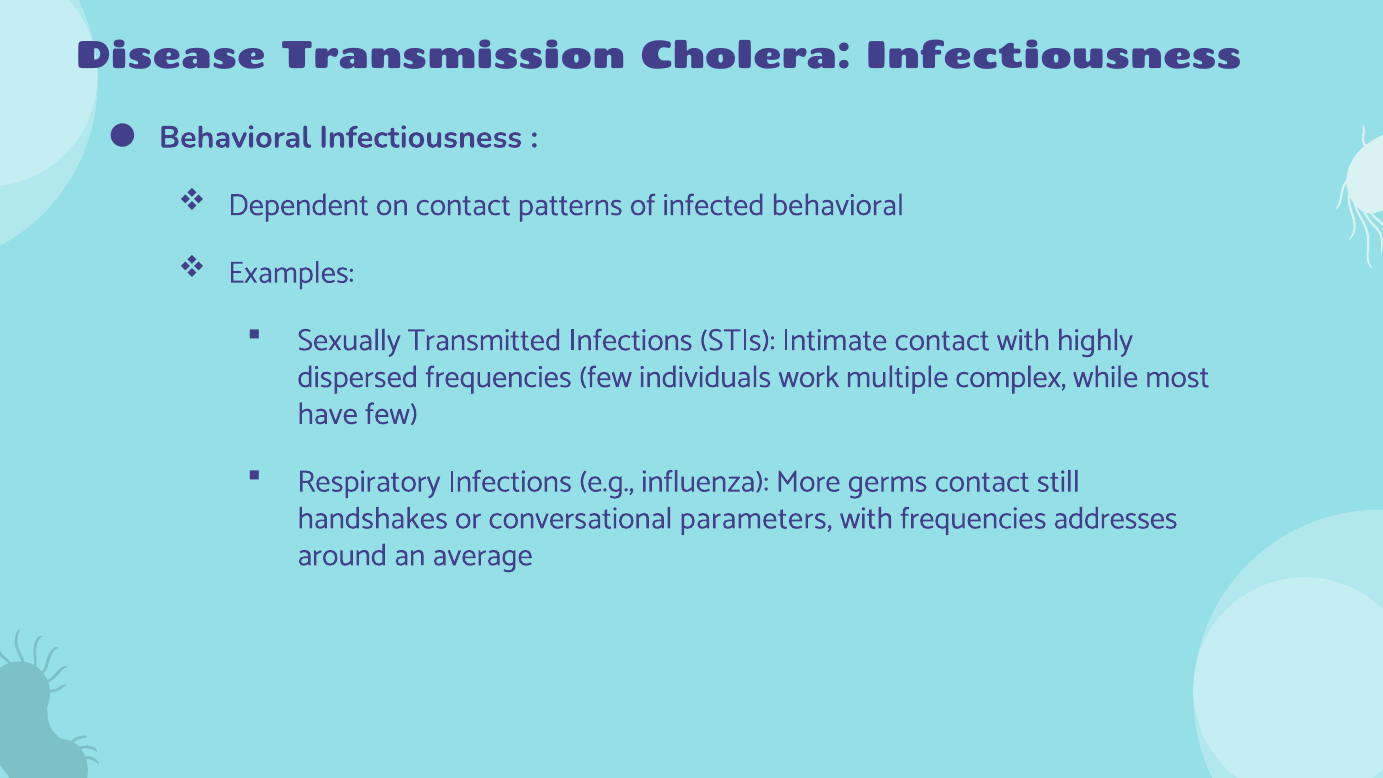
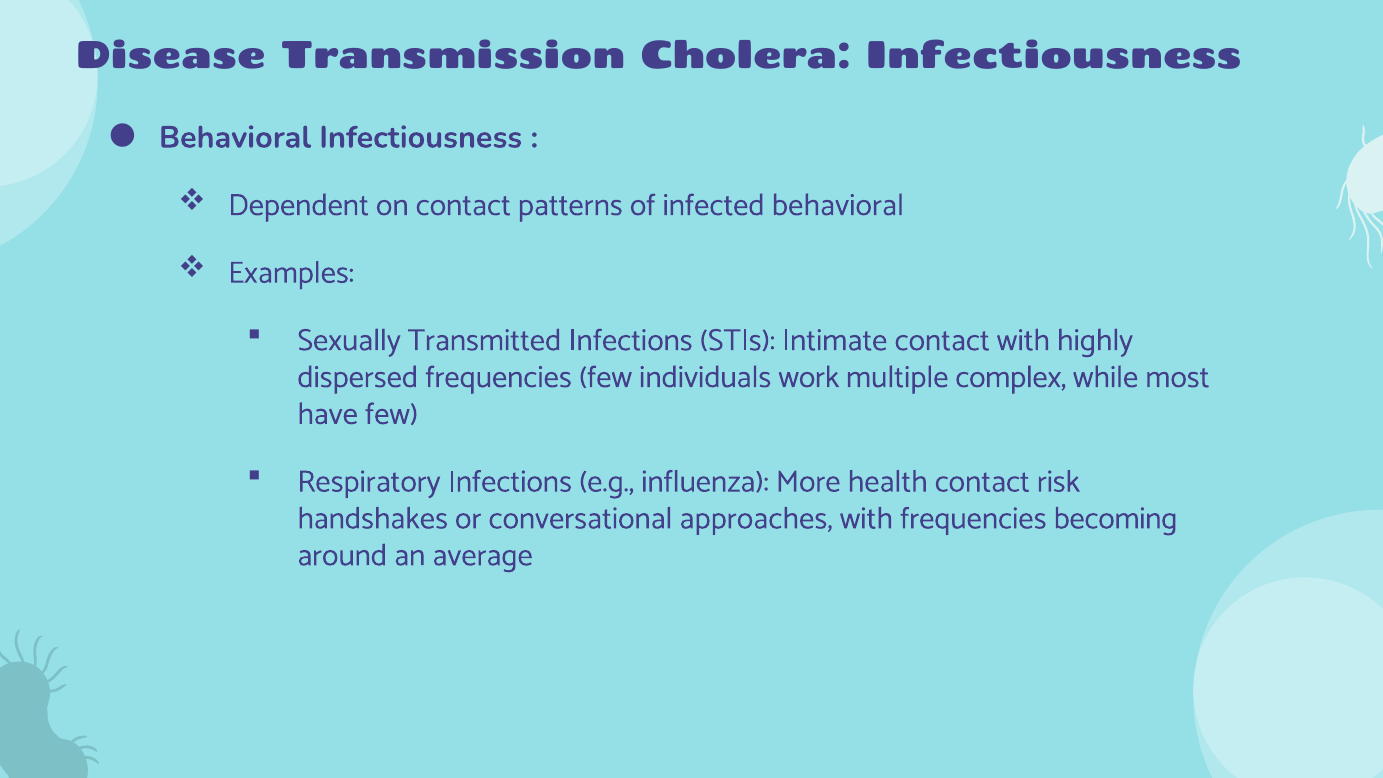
germs: germs -> health (888, 481)
still: still -> risk (1058, 481)
parameters: parameters -> approaches (756, 518)
addresses: addresses -> becoming (1115, 518)
